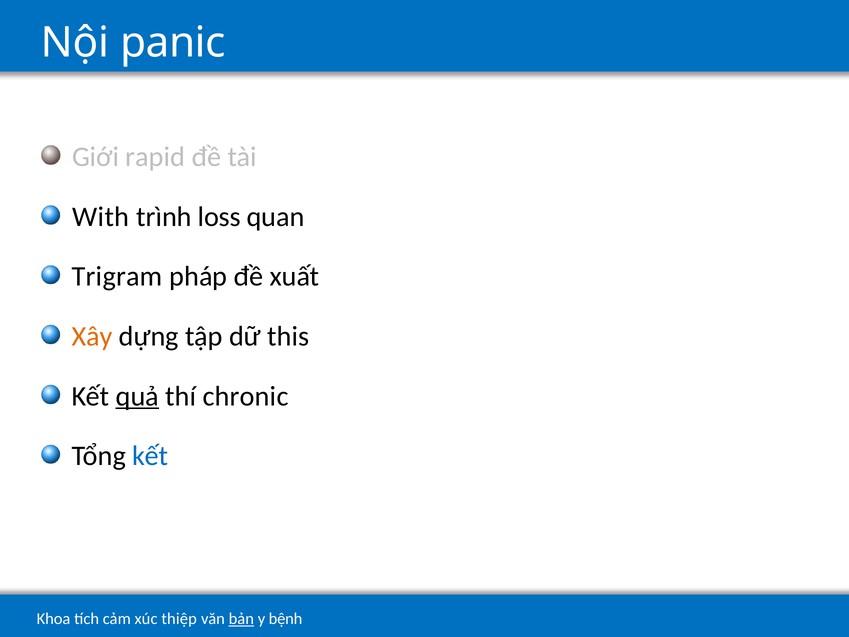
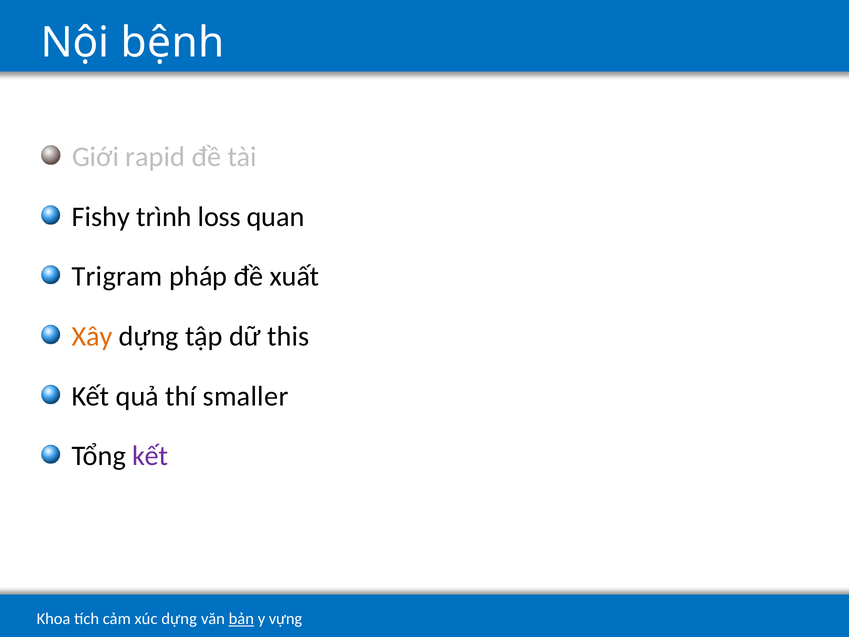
panic: panic -> bệnh (173, 43)
With: With -> Fishy (101, 217)
quả underline: present -> none (137, 396)
chronic: chronic -> smaller (246, 396)
kết colour: blue -> purple (150, 456)
xúc thiệp: thiệp -> dựng (179, 619)
bệnh: bệnh -> vựng (285, 619)
